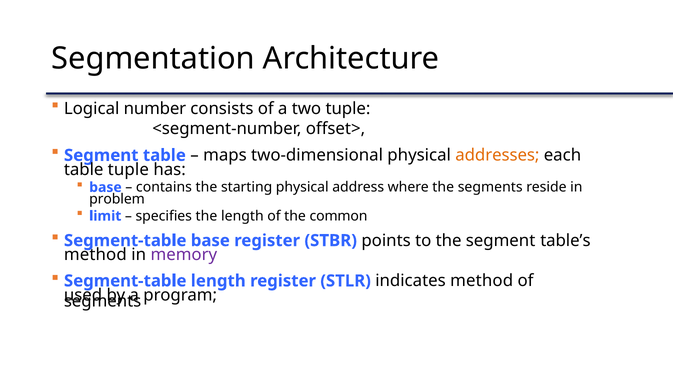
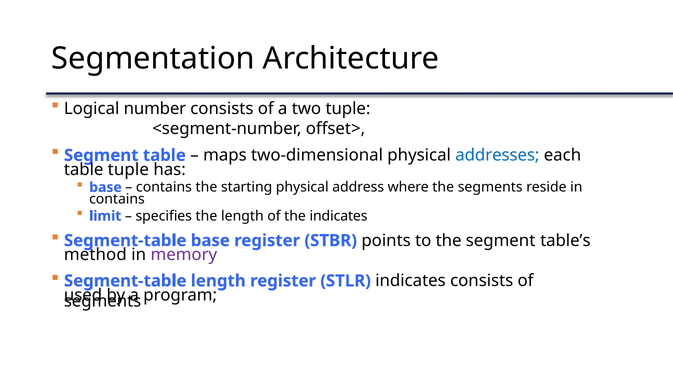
addresses colour: orange -> blue (497, 155)
problem: problem -> contains (117, 199)
the common: common -> indicates (339, 216)
indicates method: method -> consists (482, 281)
